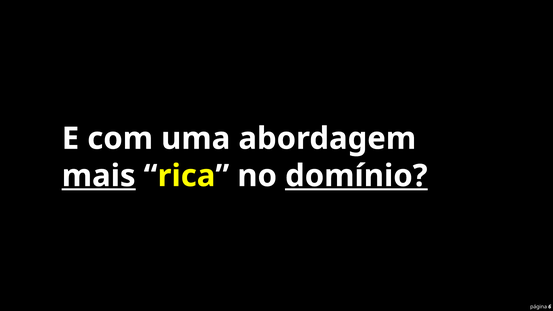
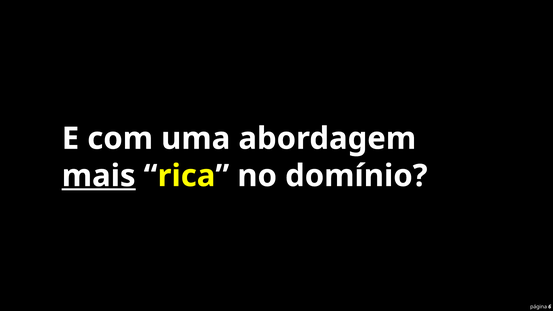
domínio underline: present -> none (356, 176)
